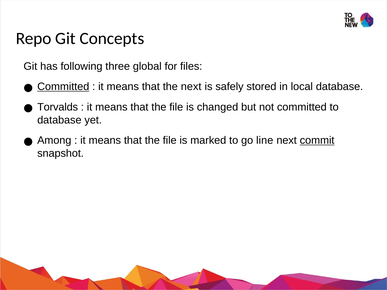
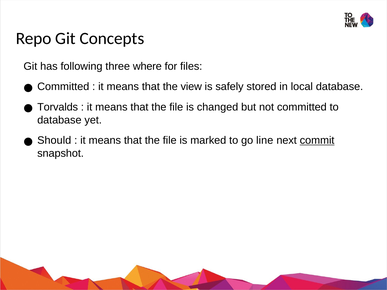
global: global -> where (147, 66)
Committed underline: present -> none (63, 87)
the next: next -> view (191, 87)
Among: Among -> Should (54, 141)
